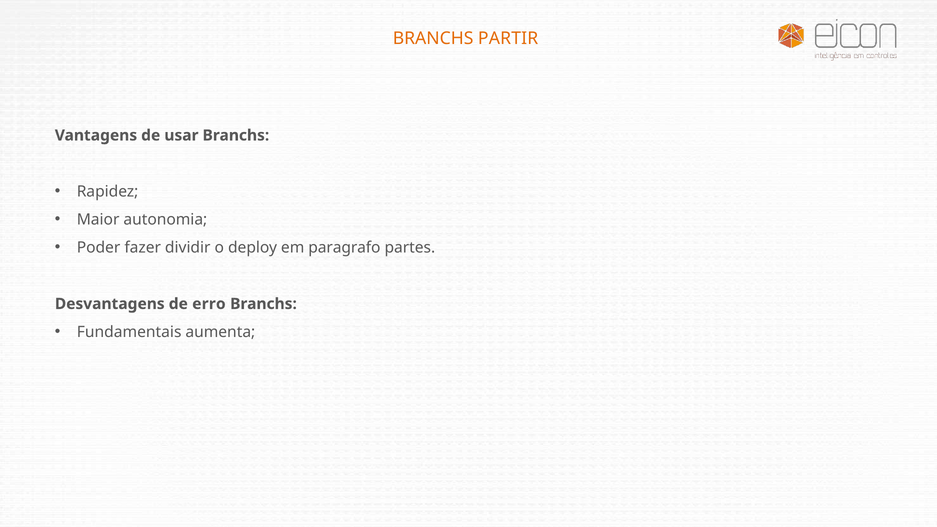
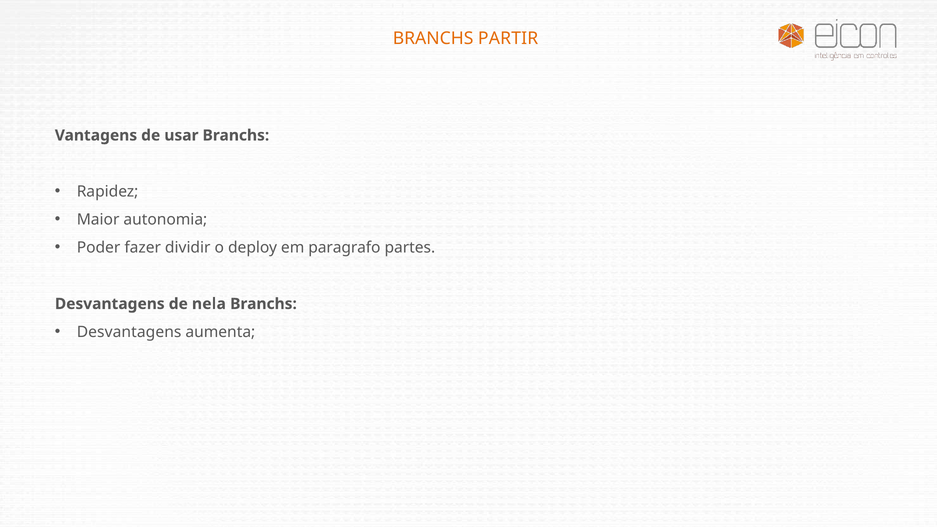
erro: erro -> nela (209, 304)
Fundamentais: Fundamentais -> Desvantagens (129, 332)
